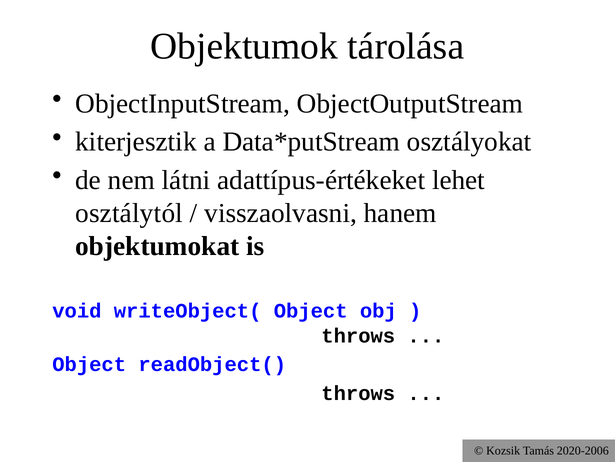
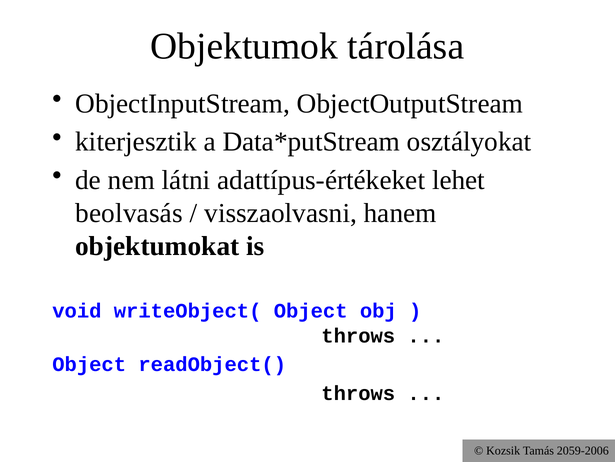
osztálytól: osztálytól -> beolvasás (129, 213)
2020-2006: 2020-2006 -> 2059-2006 (583, 450)
